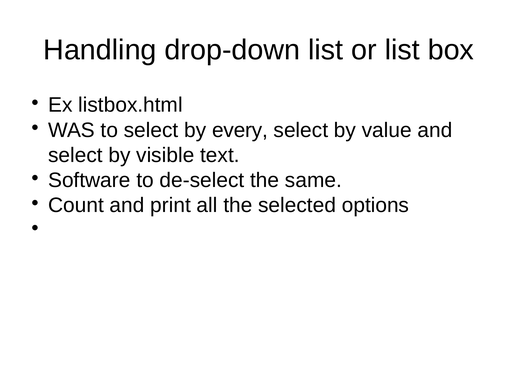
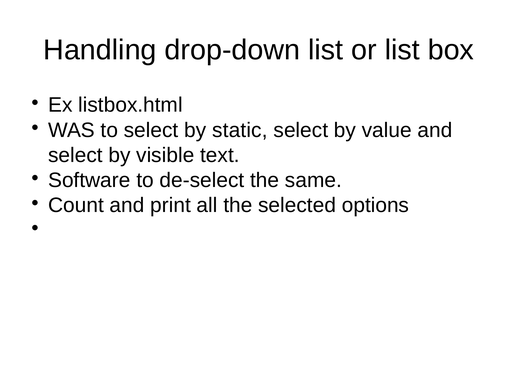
every: every -> static (240, 130)
